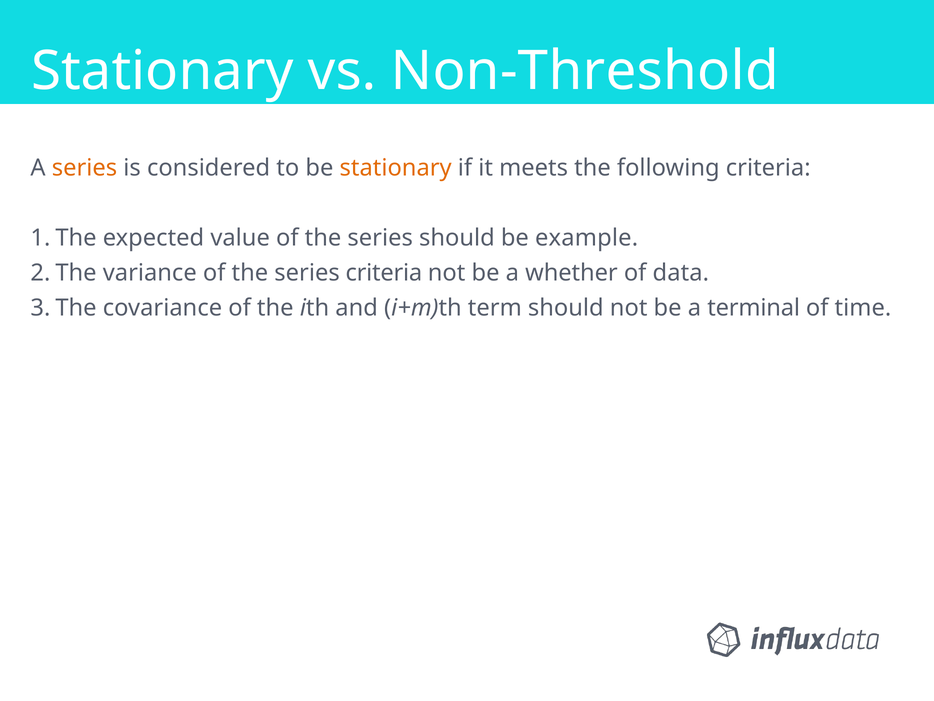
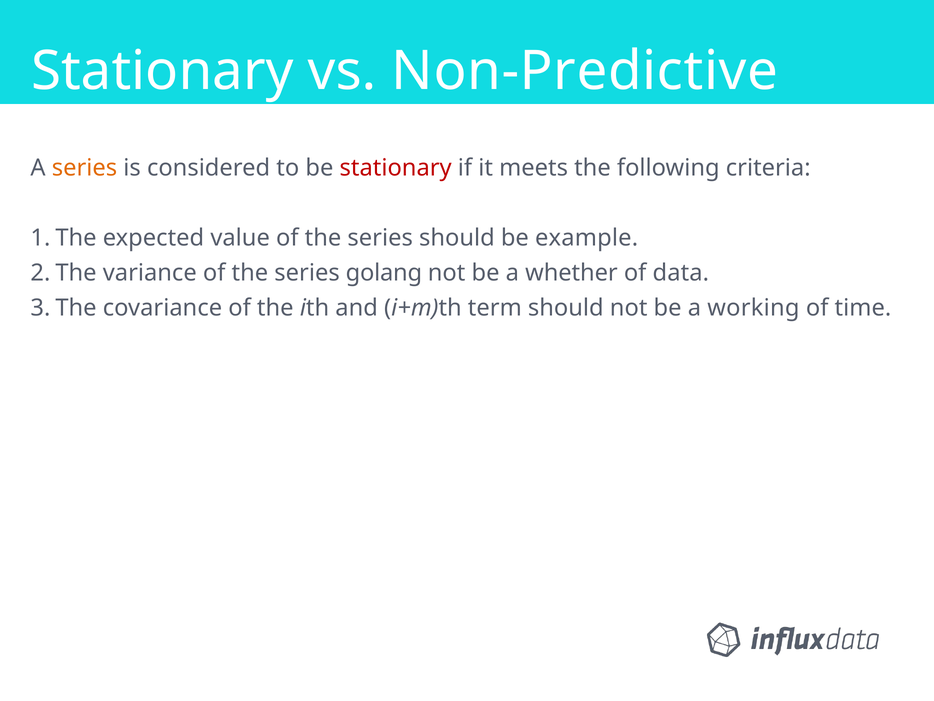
Non-Threshold: Non-Threshold -> Non-Predictive (585, 71)
stationary colour: orange -> red (396, 168)
series criteria: criteria -> golang (384, 273)
terminal: terminal -> working (753, 308)
